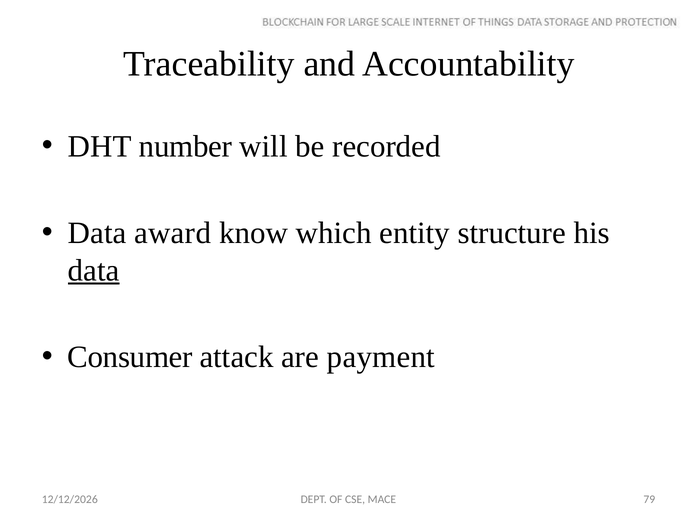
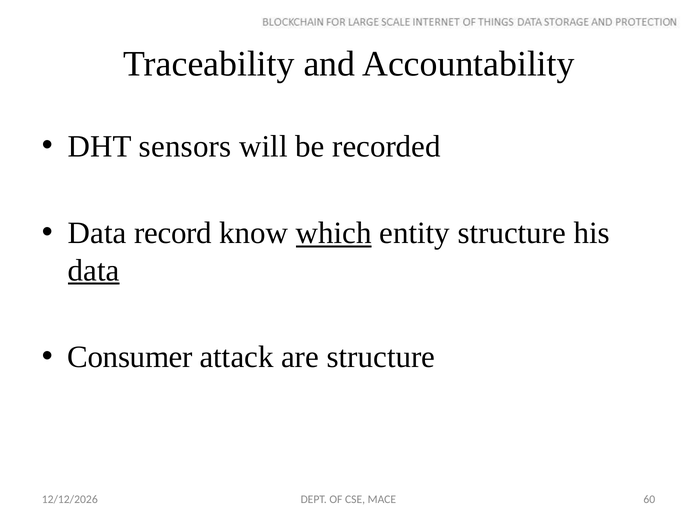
number: number -> sensors (185, 146)
award: award -> record (173, 233)
which underline: none -> present (334, 233)
are payment: payment -> structure (381, 357)
79: 79 -> 60 (649, 499)
